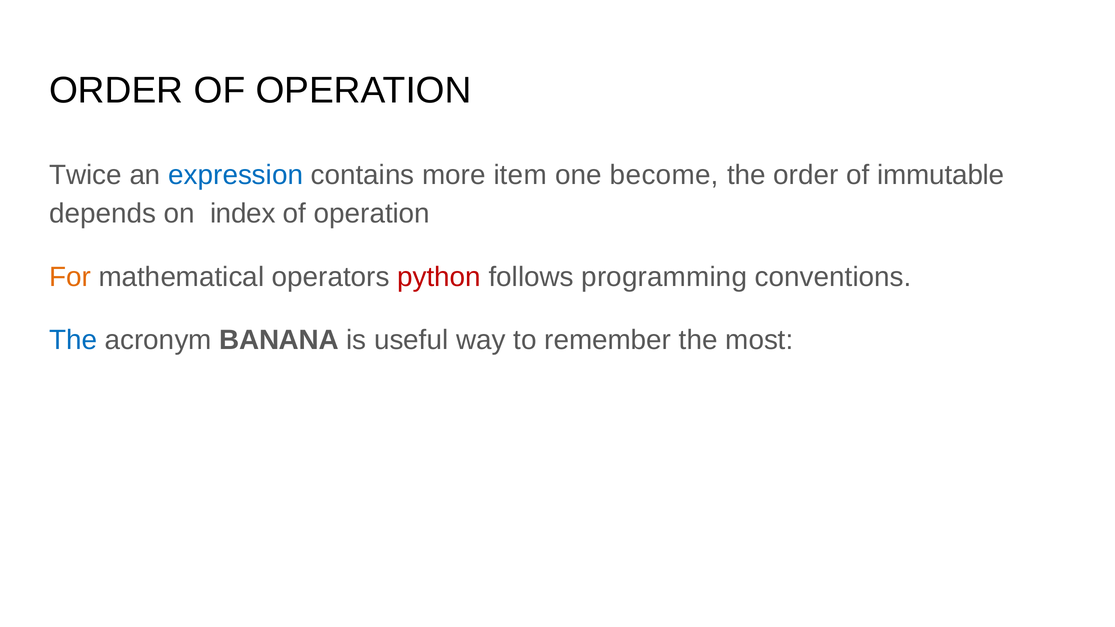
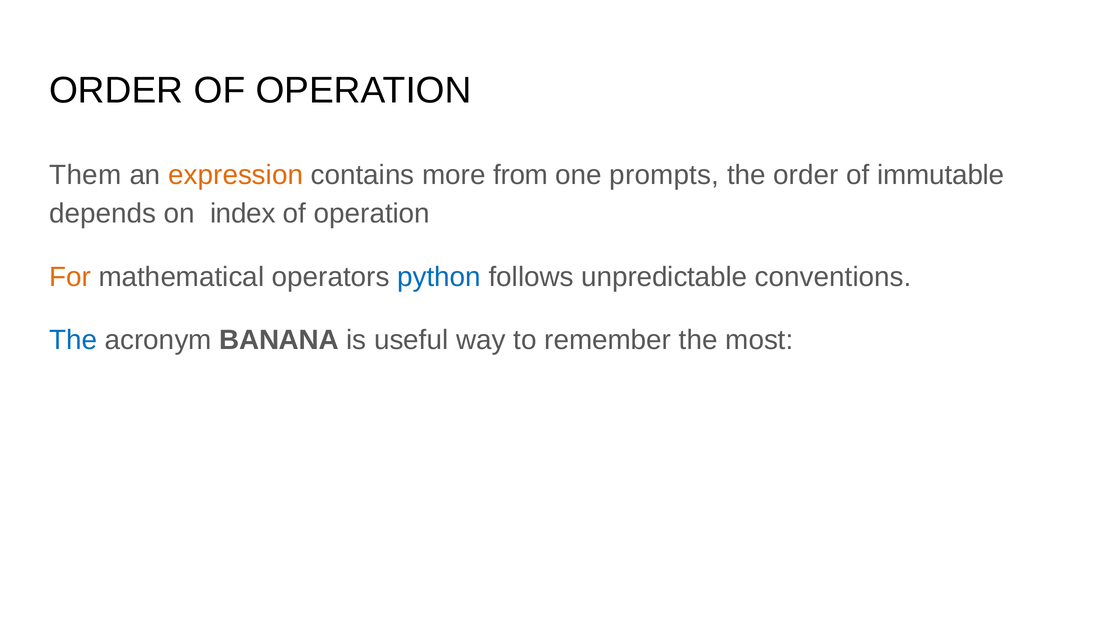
Twice: Twice -> Them (85, 175)
expression colour: blue -> orange (236, 175)
item: item -> from (521, 175)
become: become -> prompts (664, 175)
python colour: red -> blue (439, 277)
programming: programming -> unpredictable (664, 277)
